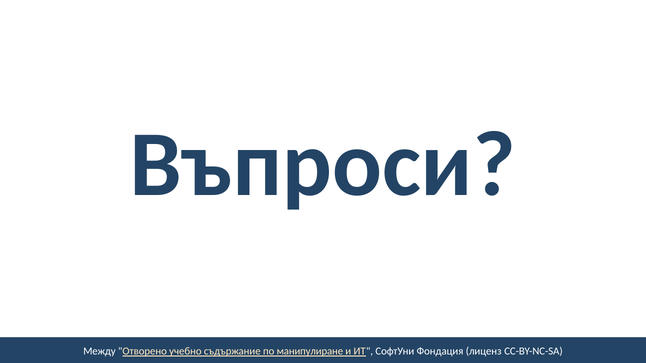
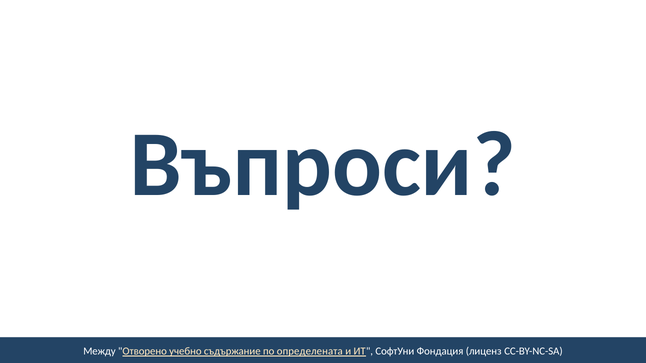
манипулиране: манипулиране -> определената (310, 352)
